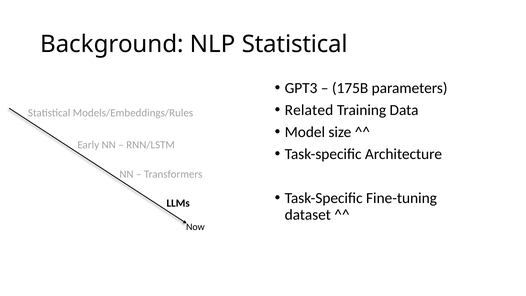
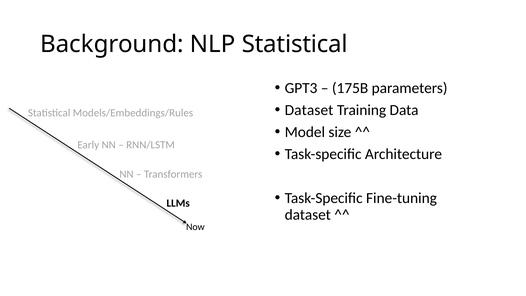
Related: Related -> Dataset (309, 110)
